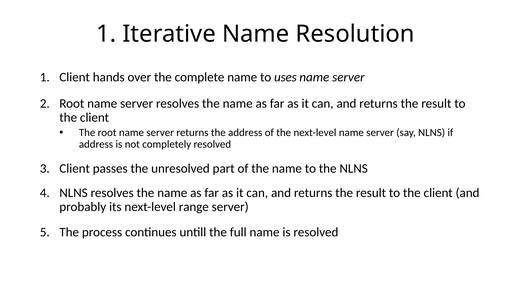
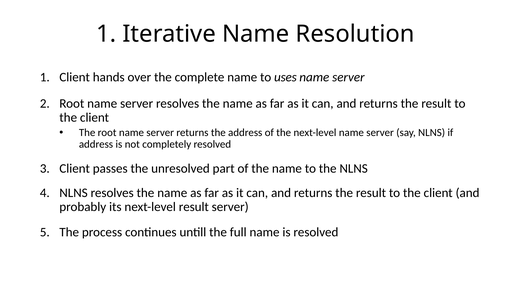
next-level range: range -> result (194, 207)
